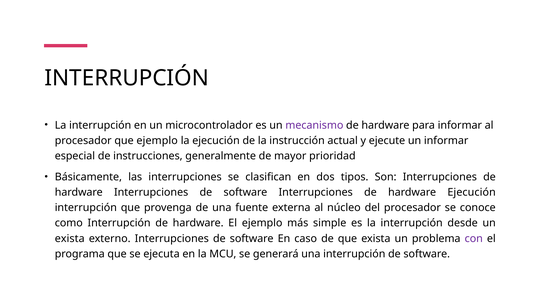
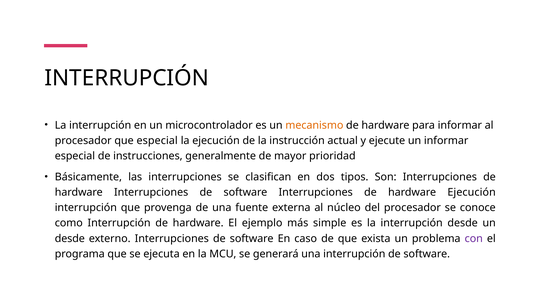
mecanismo colour: purple -> orange (314, 125)
que ejemplo: ejemplo -> especial (157, 141)
exista: exista -> desde (70, 239)
